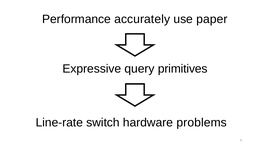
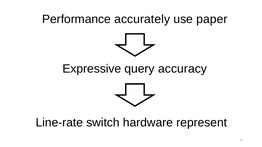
primitives: primitives -> accuracy (183, 69)
problems: problems -> represent (202, 123)
